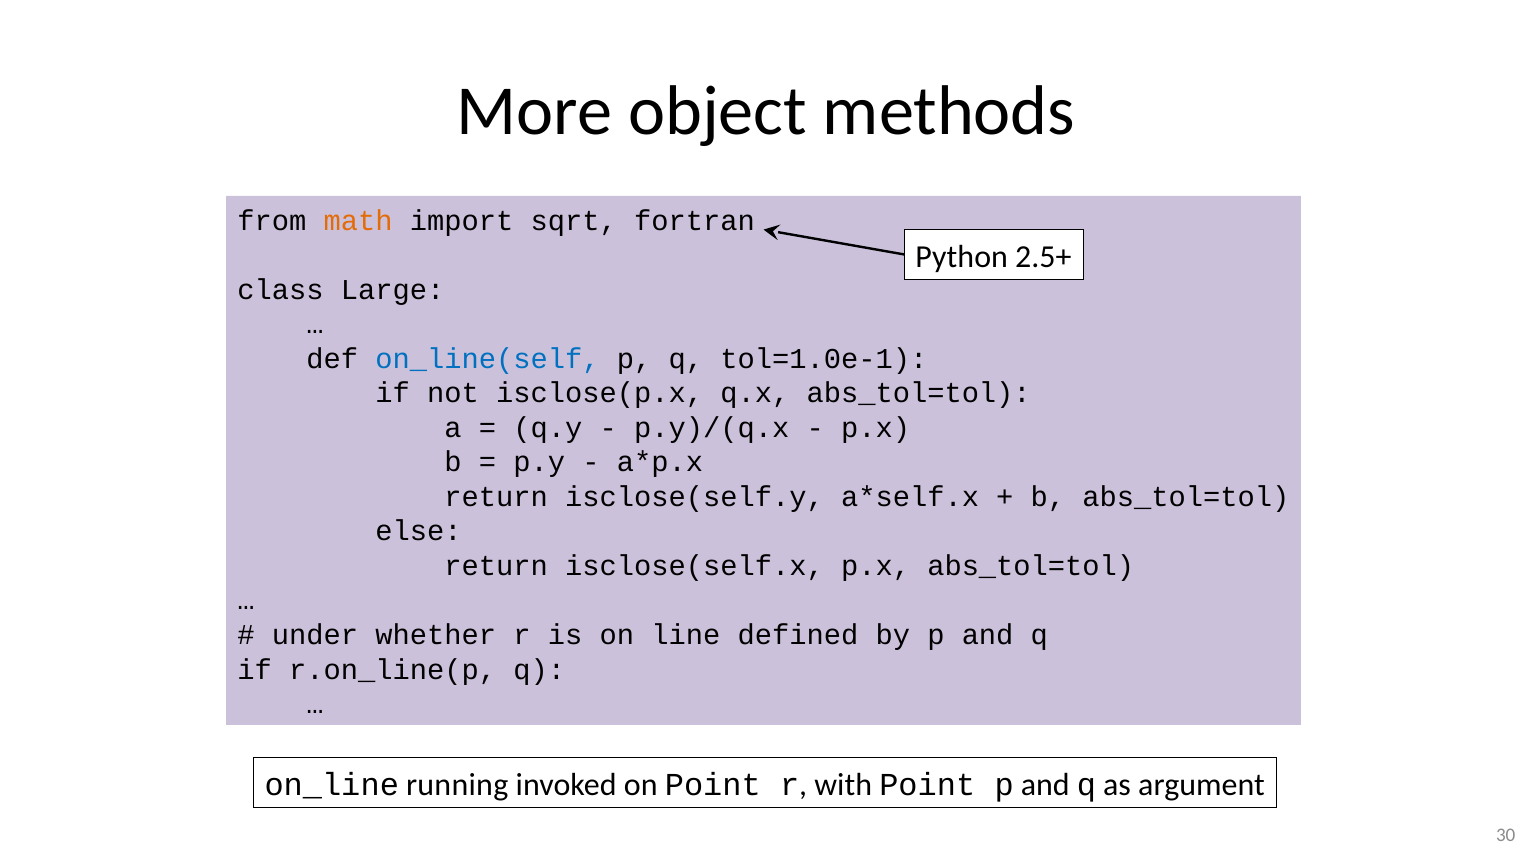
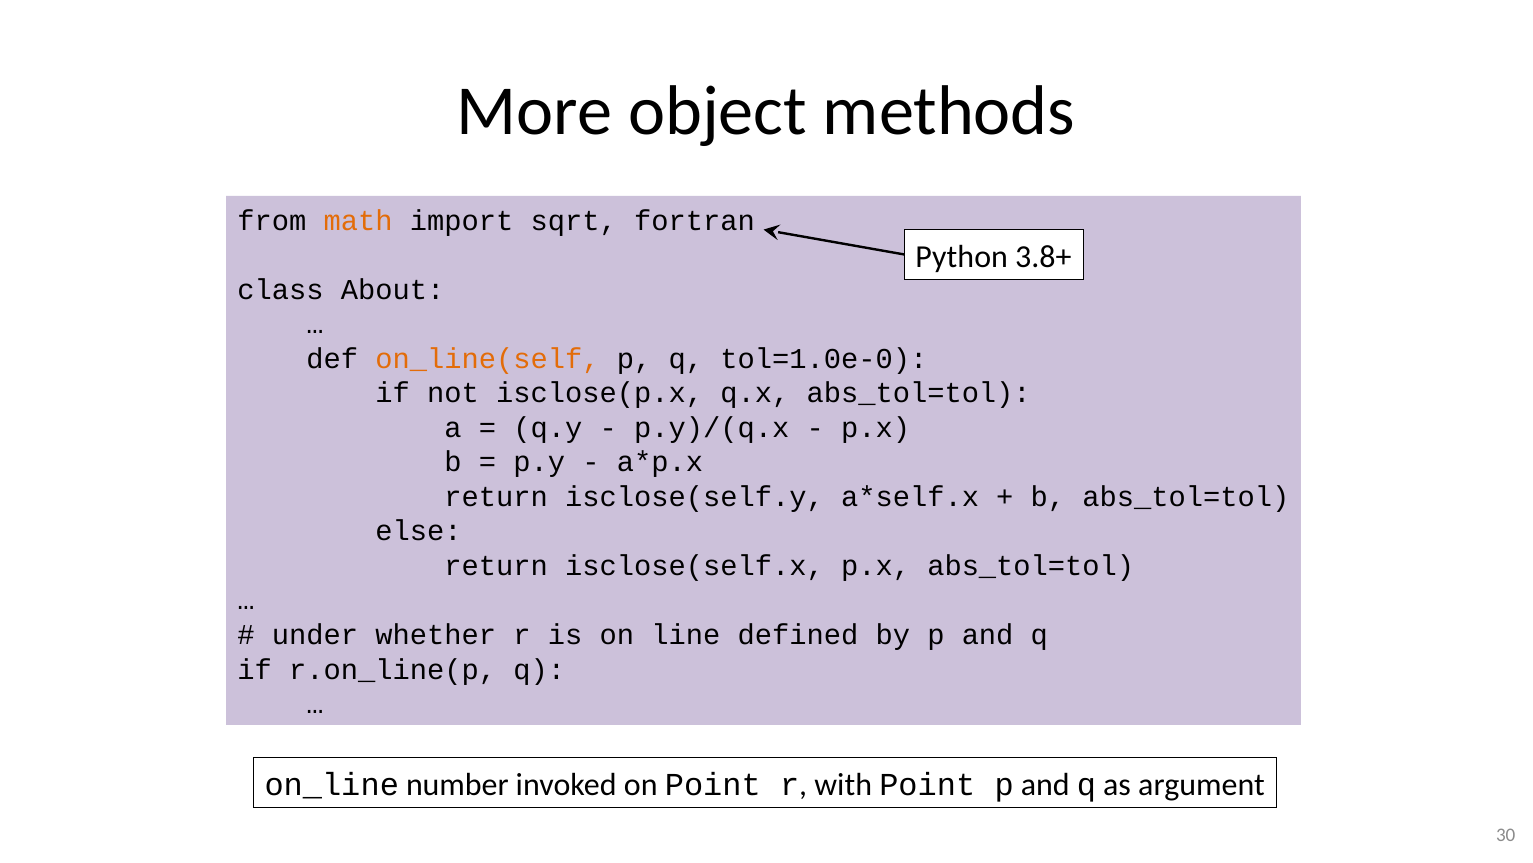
2.5+: 2.5+ -> 3.8+ (1043, 257)
Large: Large -> About (393, 290)
on_line(self colour: blue -> orange (487, 359)
tol=1.0e-1: tol=1.0e-1 -> tol=1.0e-0 (824, 359)
running: running -> number (457, 784)
